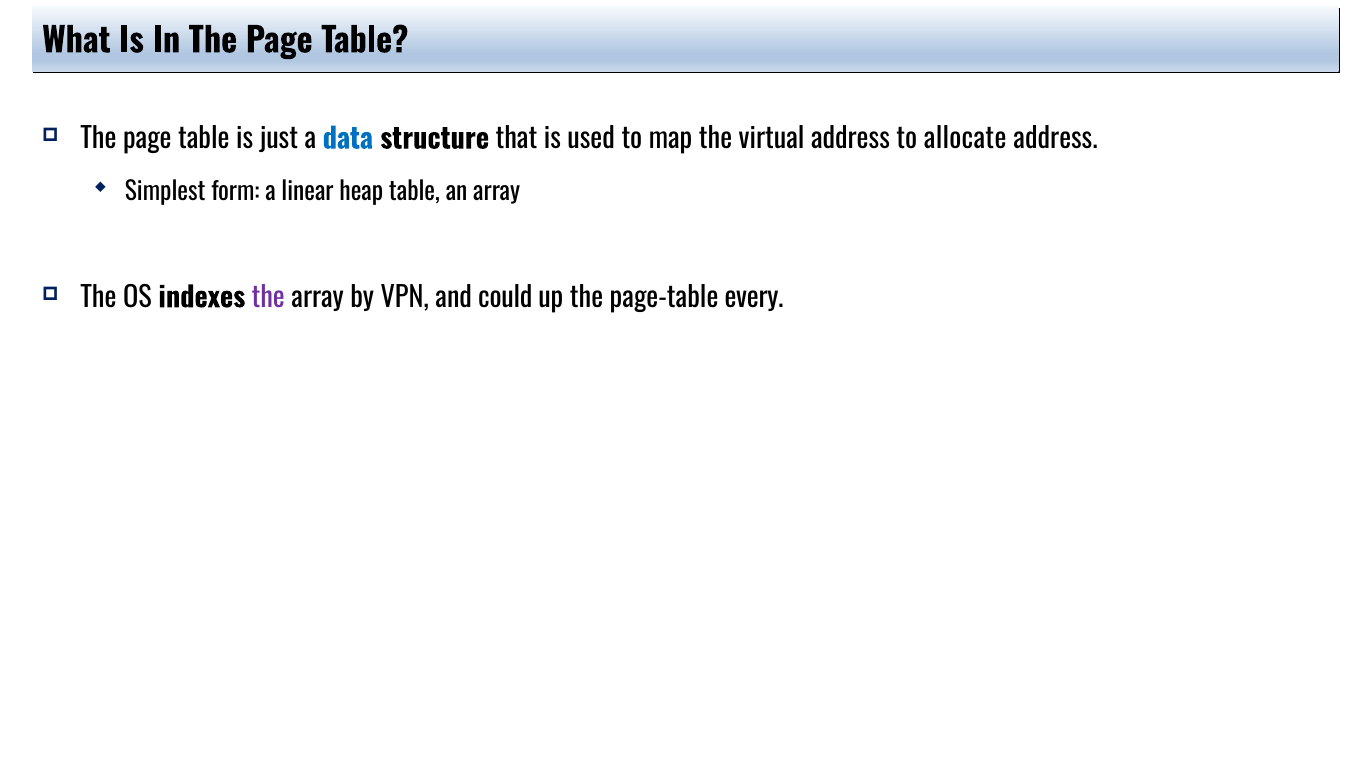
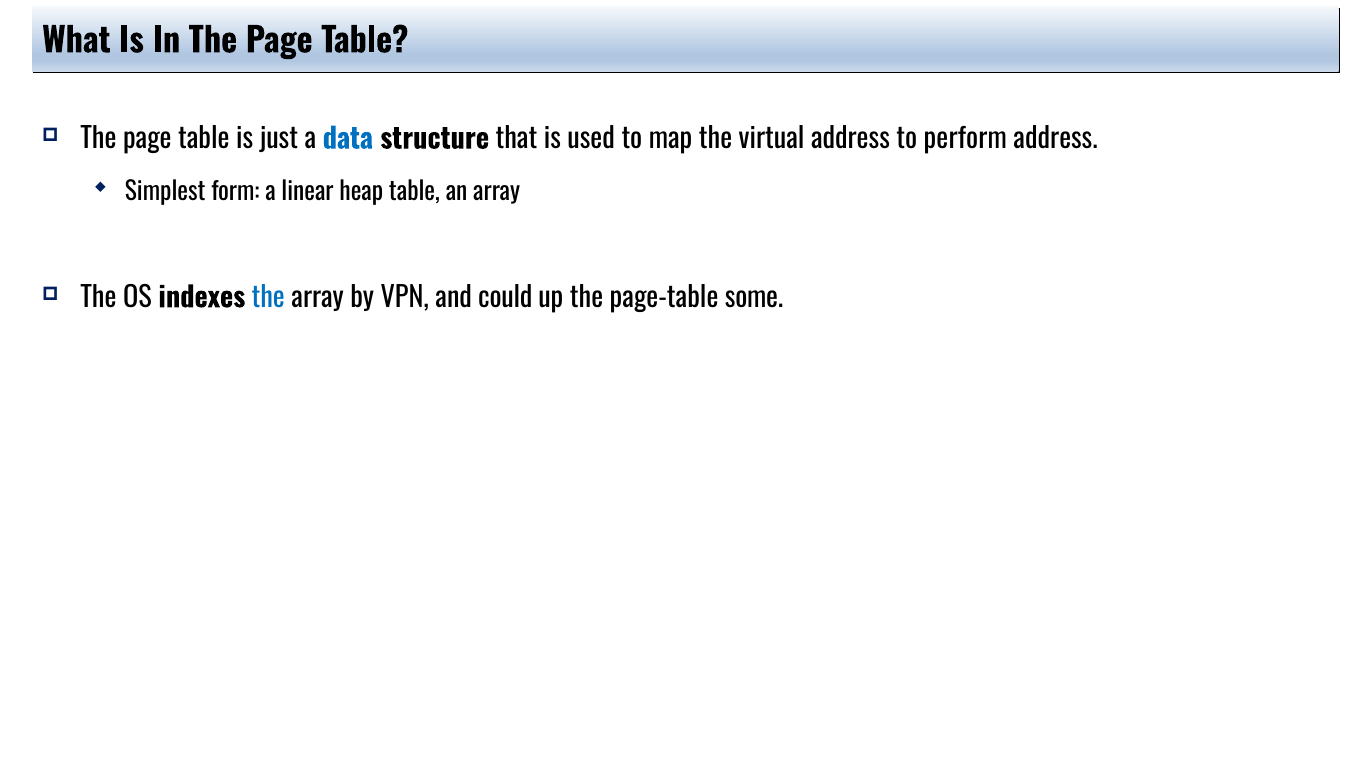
allocate: allocate -> perform (965, 139)
the colour: purple -> blue (268, 298)
every: every -> some (754, 298)
